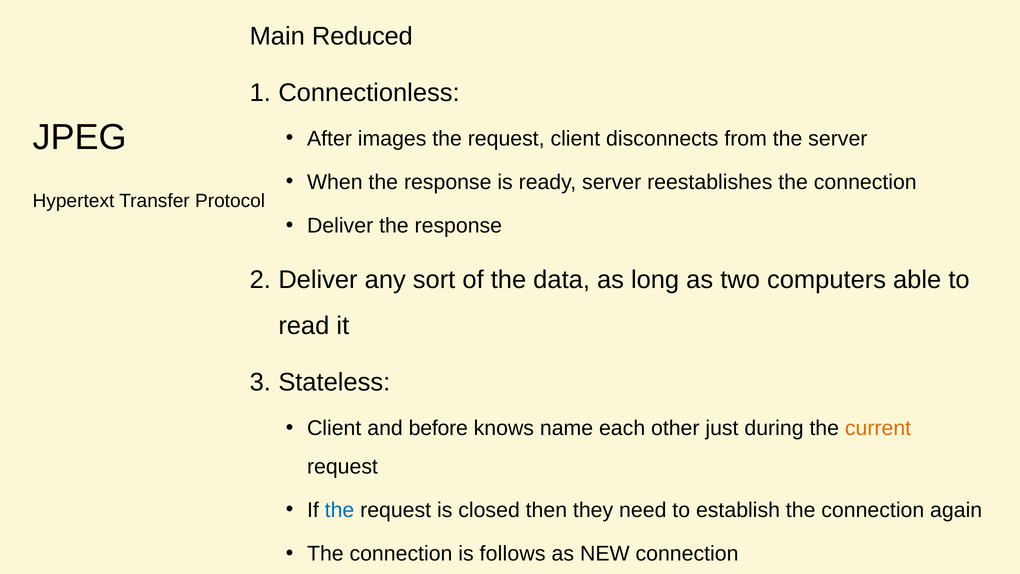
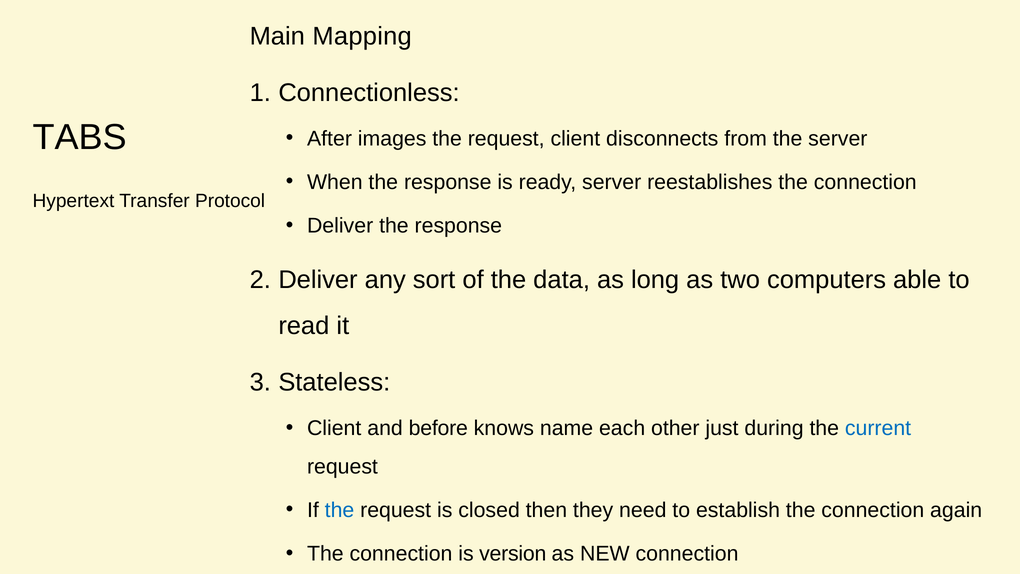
Reduced: Reduced -> Mapping (362, 36)
JPEG: JPEG -> TABS (80, 137)
current colour: orange -> blue (878, 428)
follows: follows -> version (513, 554)
